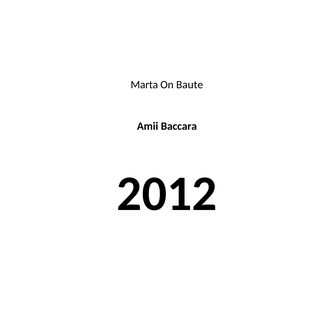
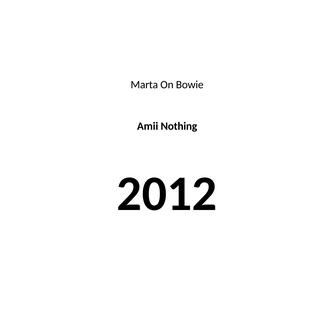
Baute: Baute -> Bowie (190, 85)
Baccara: Baccara -> Nothing (179, 126)
